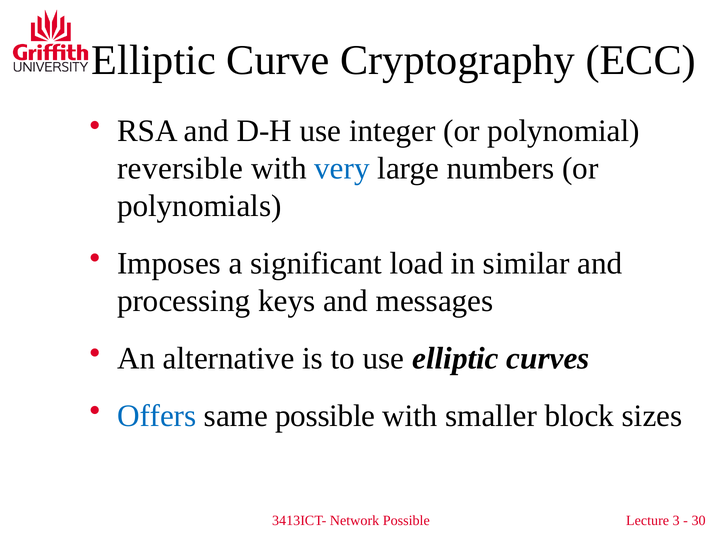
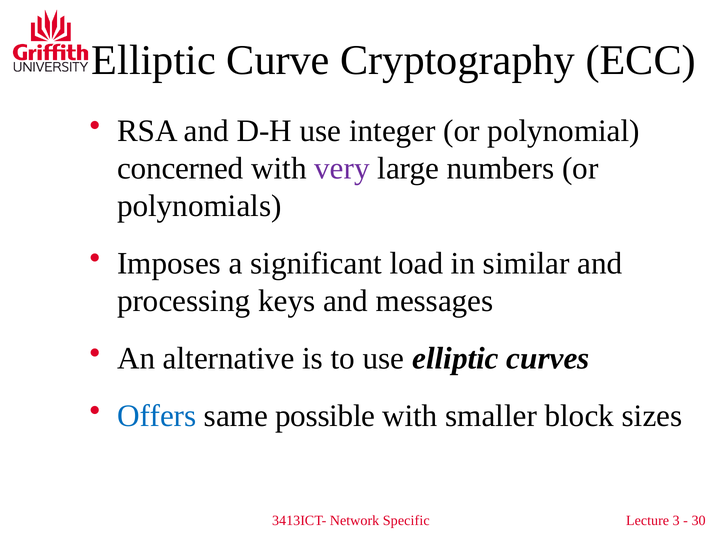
reversible: reversible -> concerned (180, 168)
very colour: blue -> purple (342, 168)
Network Possible: Possible -> Specific (406, 521)
